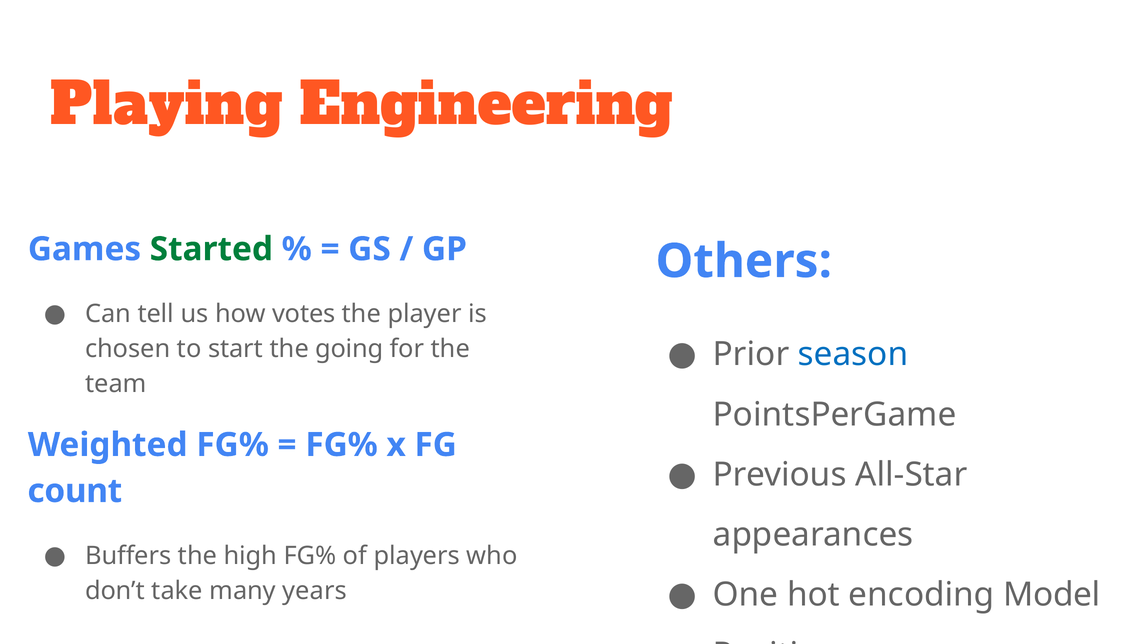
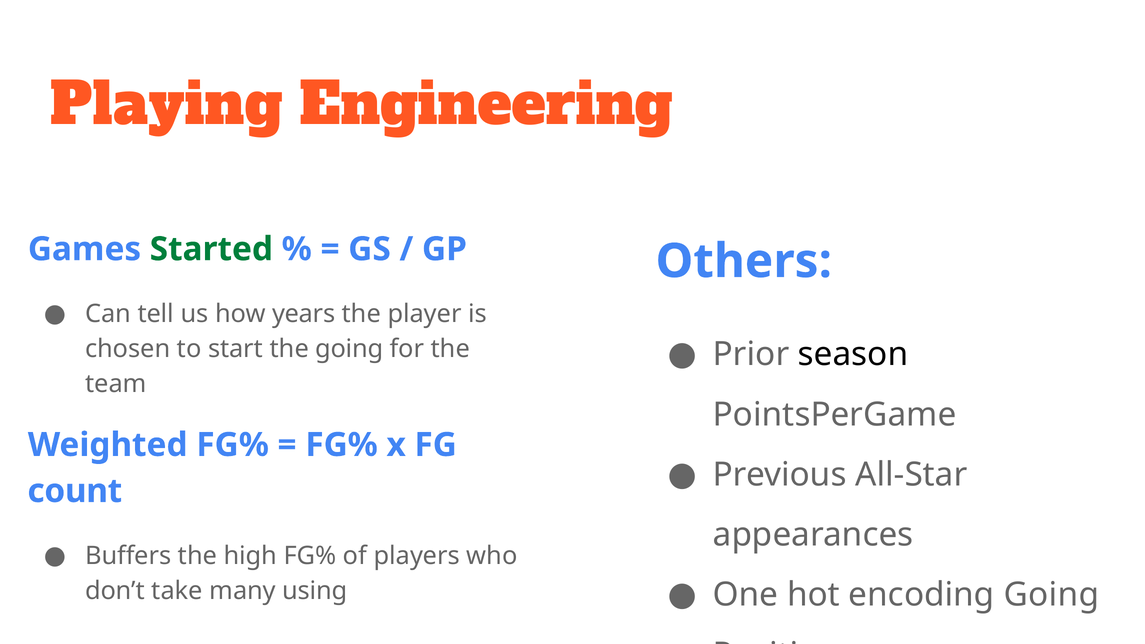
votes: votes -> years (304, 314)
season colour: blue -> black (853, 354)
encoding Model: Model -> Going (1052, 595)
years: years -> using (315, 591)
